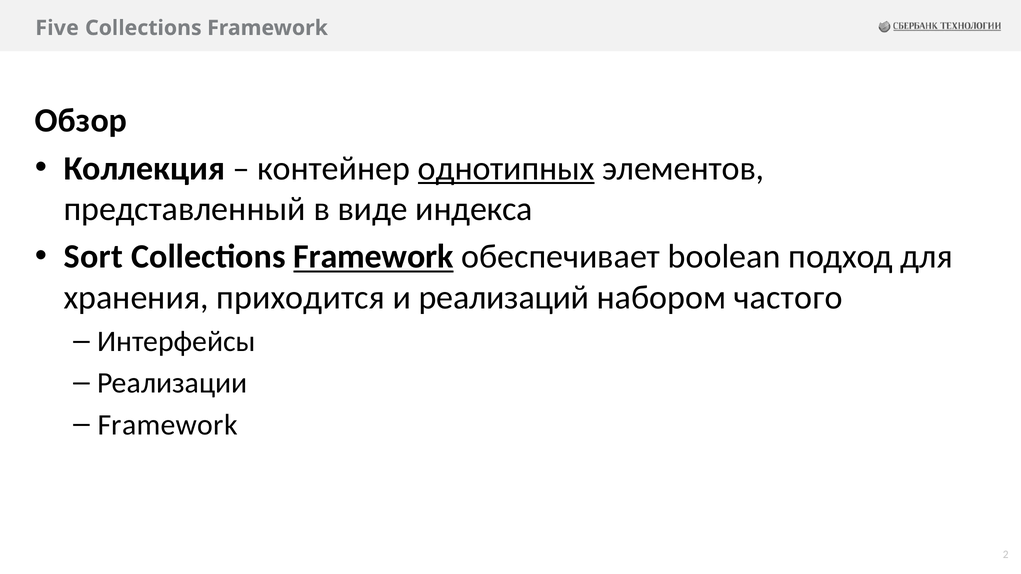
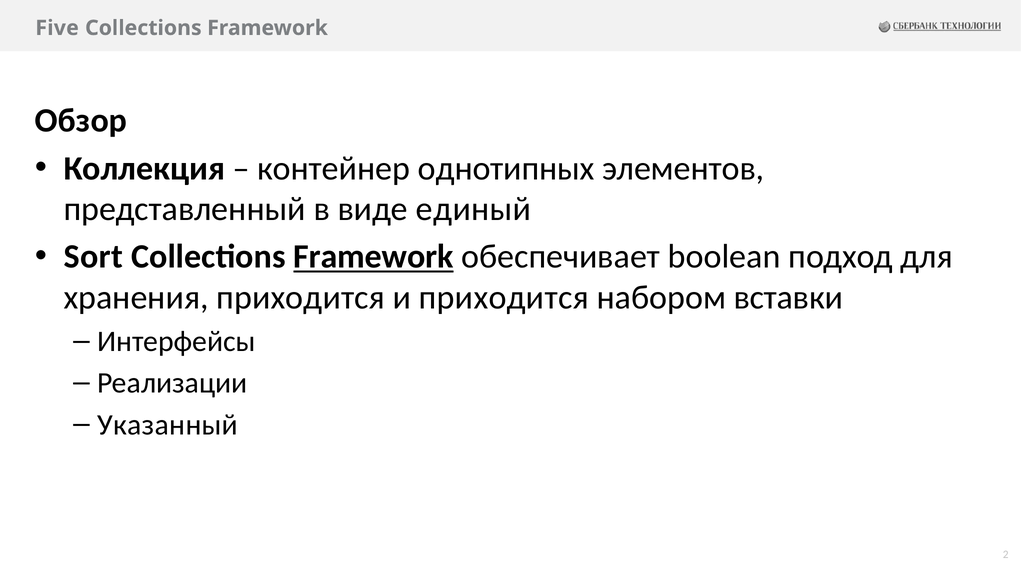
однотипных underline: present -> none (506, 168)
индекса: индекса -> единый (474, 209)
и реализаций: реализаций -> приходится (504, 298)
частого: частого -> вставки (788, 298)
Framework: Framework -> Указанный (168, 425)
